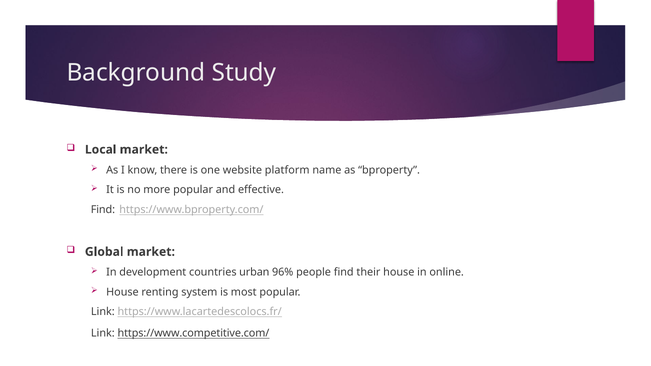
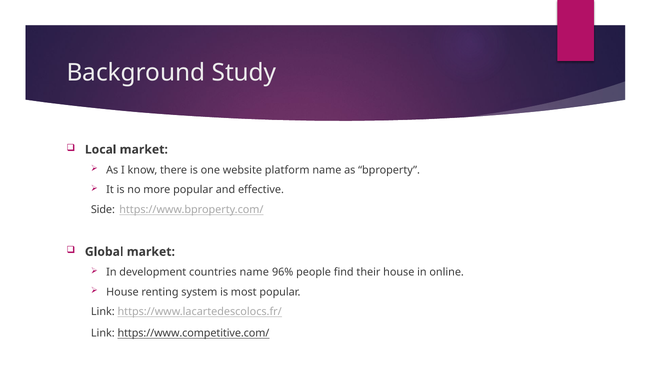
Find: Find -> Side (103, 210)
countries urban: urban -> name (254, 272)
